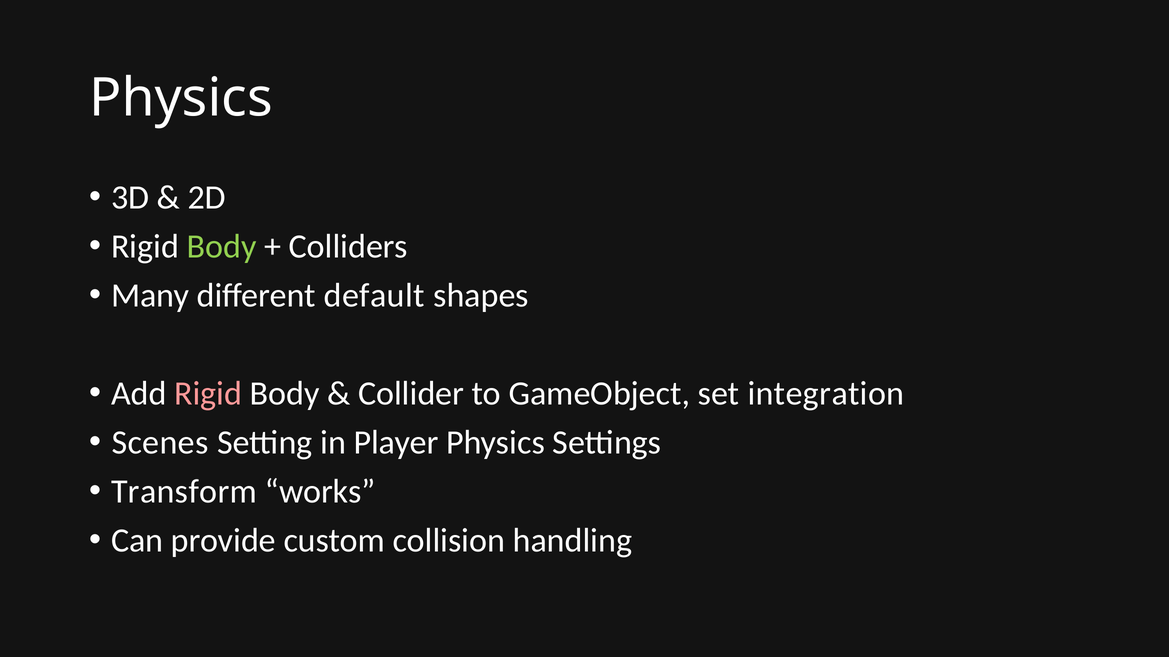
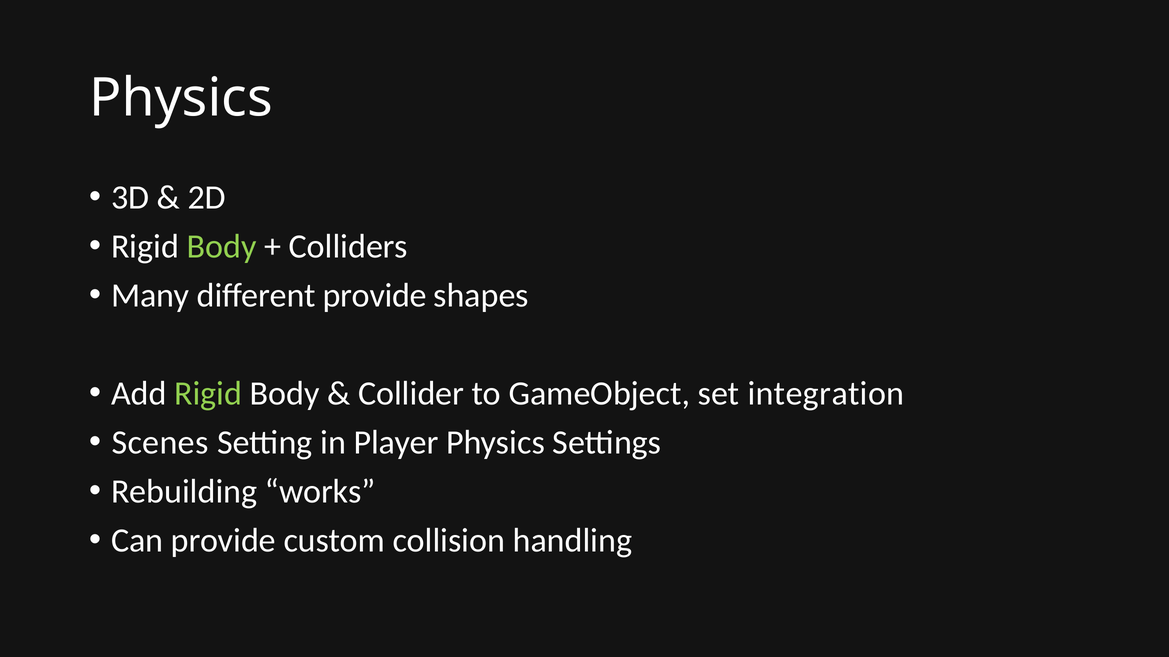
different default: default -> provide (375, 296)
Rigid colour: pink -> light green (208, 394)
Transform: Transform -> Rebuilding (184, 492)
